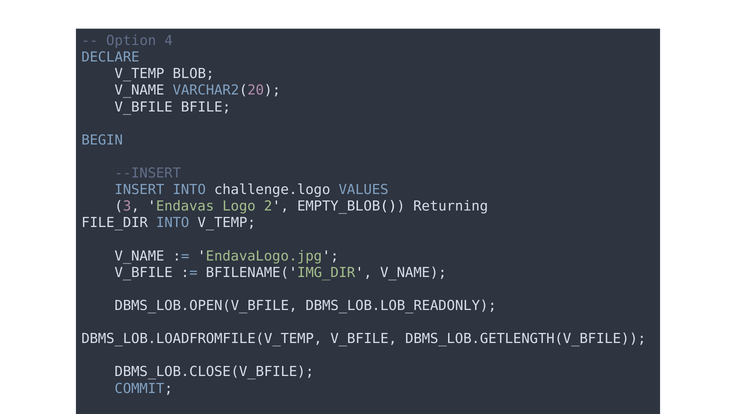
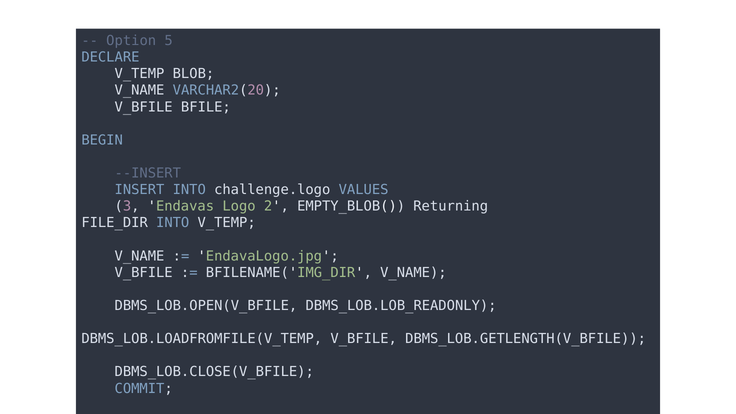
4: 4 -> 5 (169, 41)
